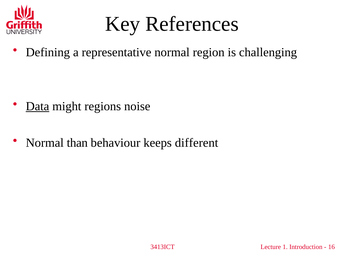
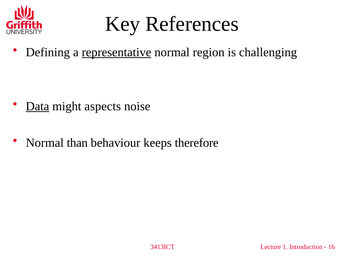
representative underline: none -> present (117, 52)
regions: regions -> aspects (103, 106)
different: different -> therefore (197, 143)
